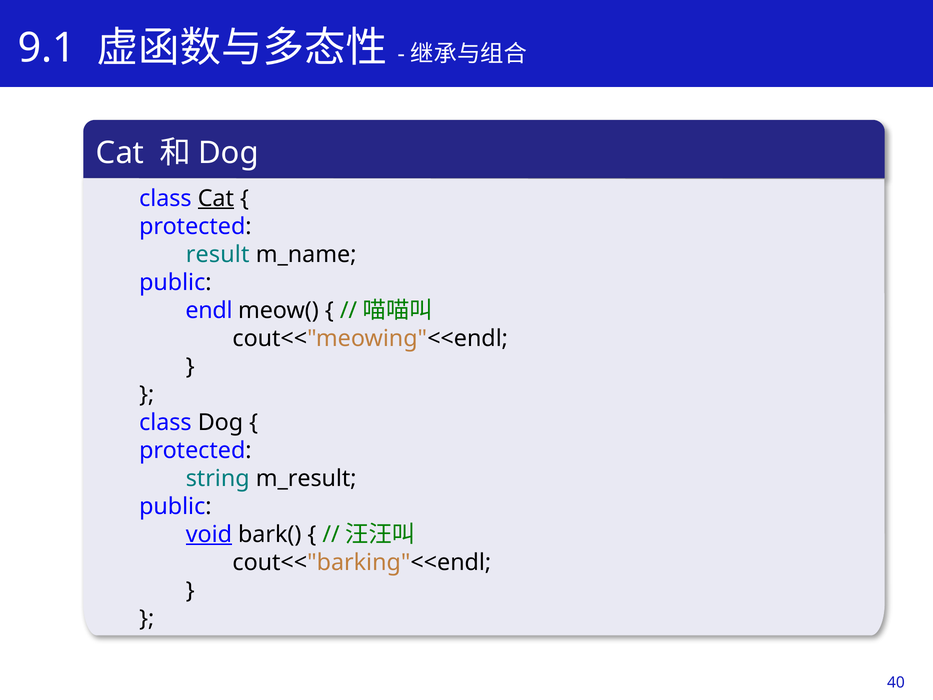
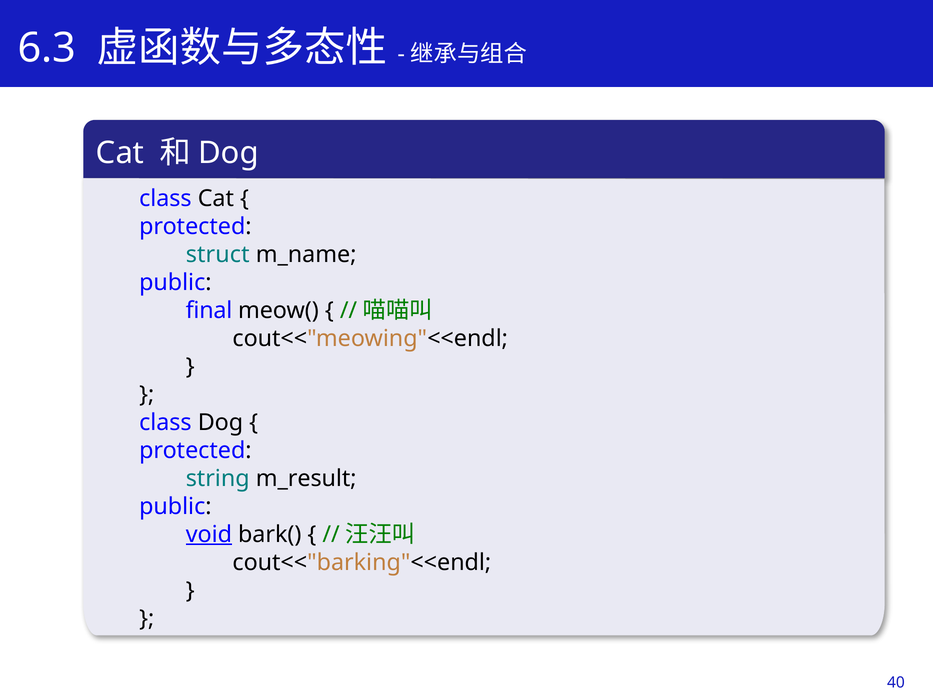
9.1: 9.1 -> 6.3 (47, 48)
Cat underline: present -> none (216, 198)
result: result -> struct (218, 254)
endl: endl -> final (209, 310)
